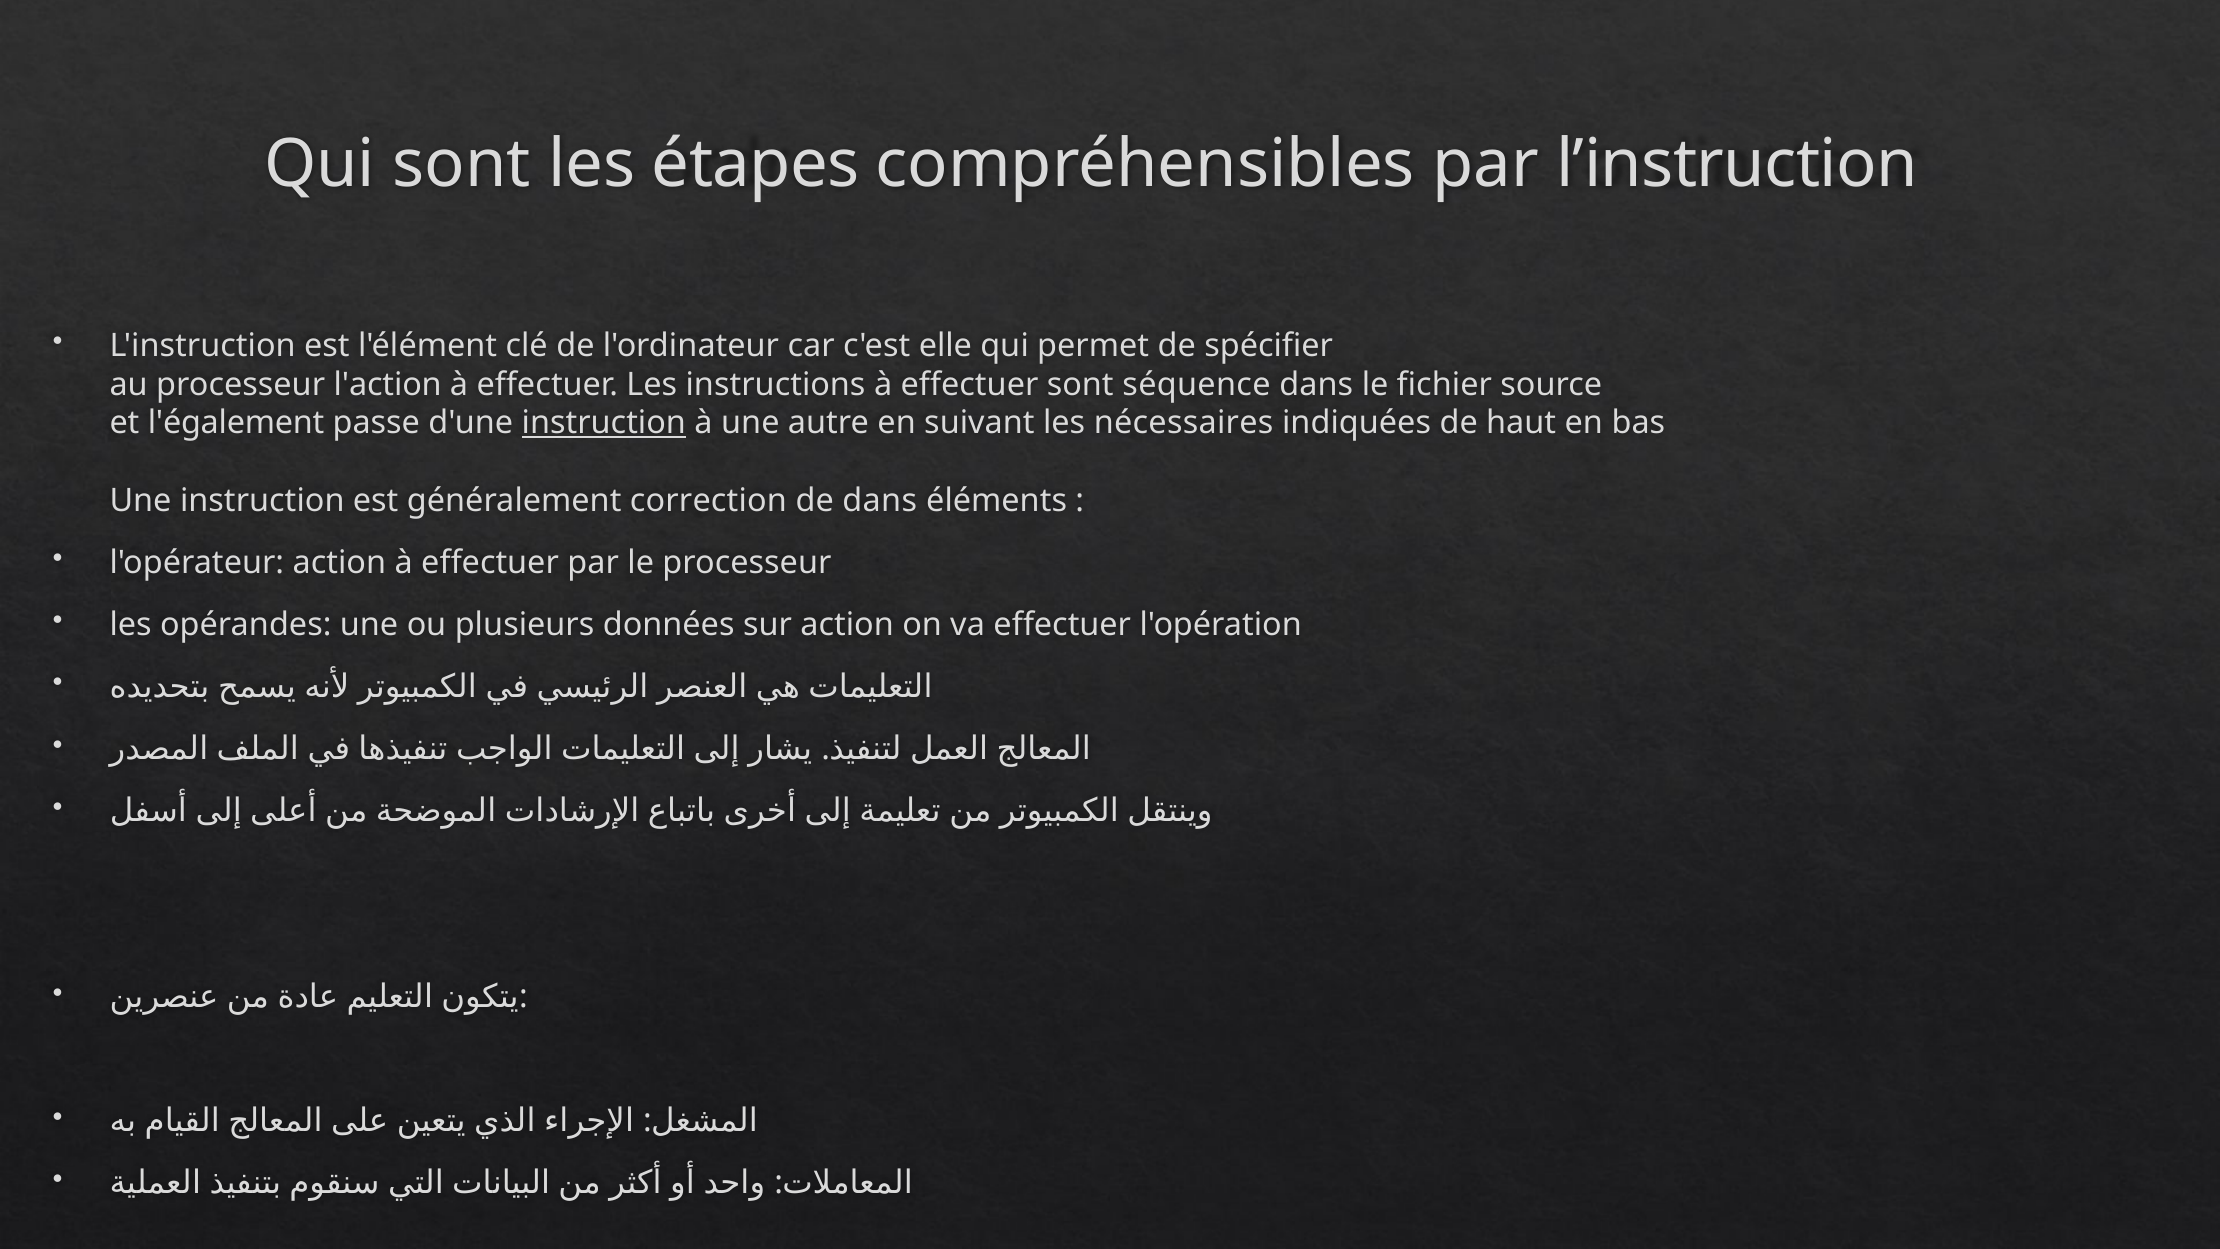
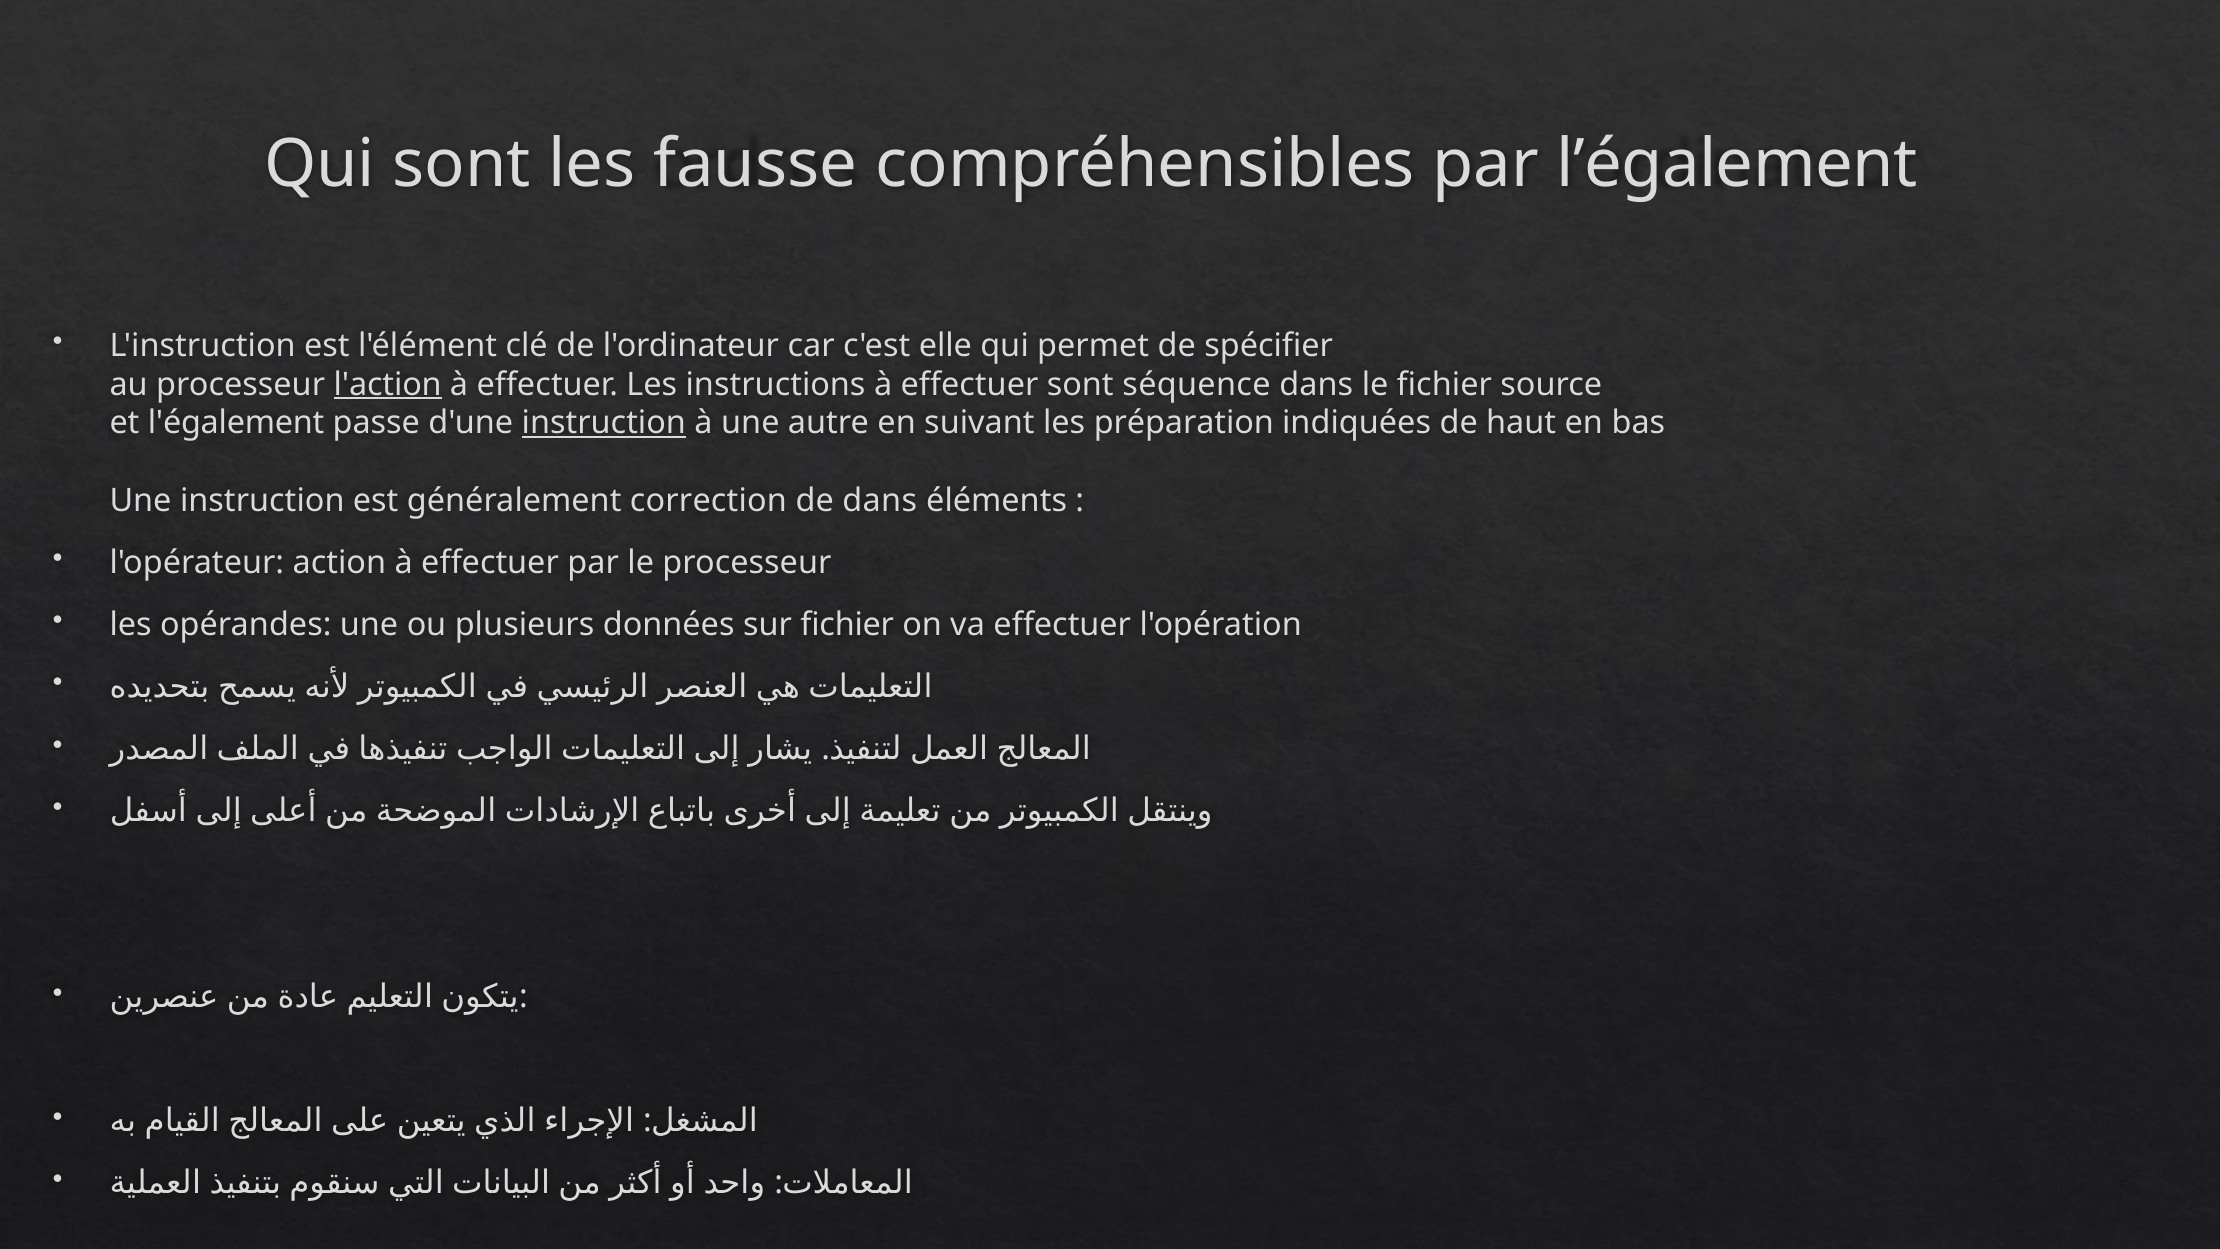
étapes: étapes -> fausse (755, 164)
l’instruction: l’instruction -> l’également (1737, 164)
l'action underline: none -> present (388, 384)
nécessaires: nécessaires -> préparation (1184, 423)
sur action: action -> fichier (847, 625)
